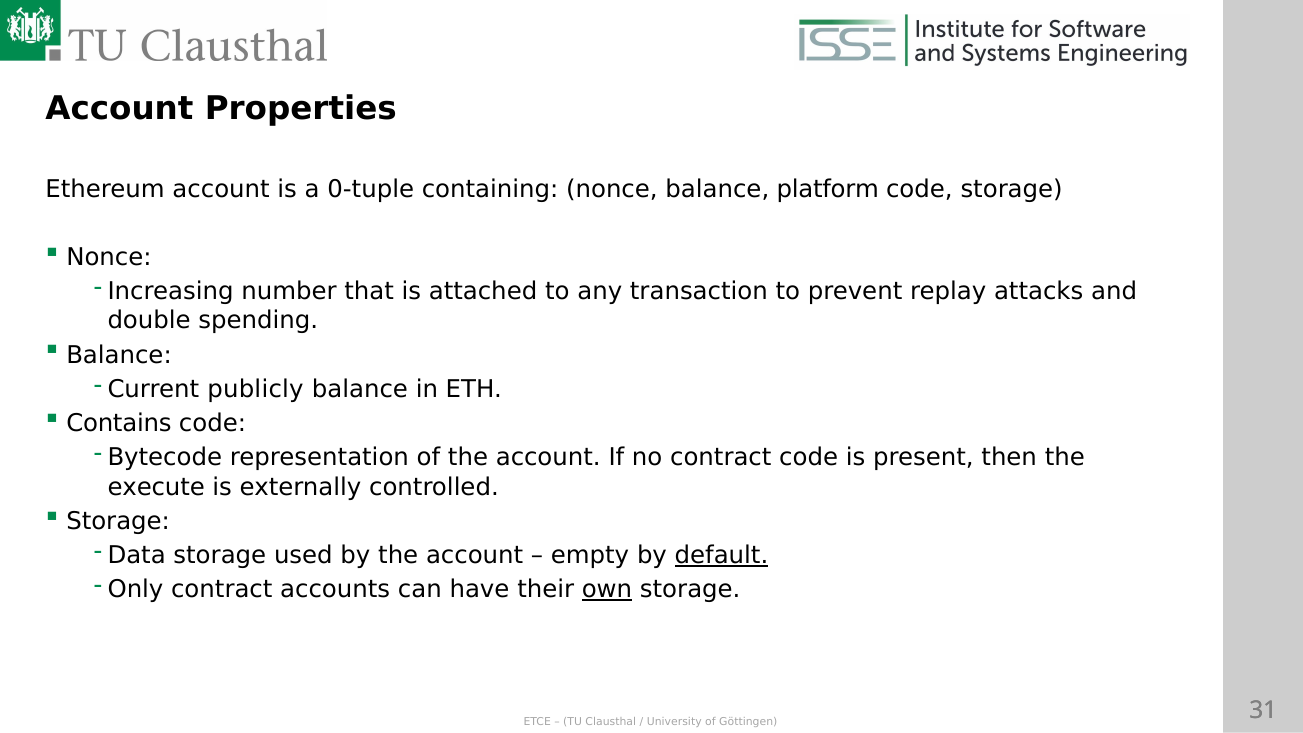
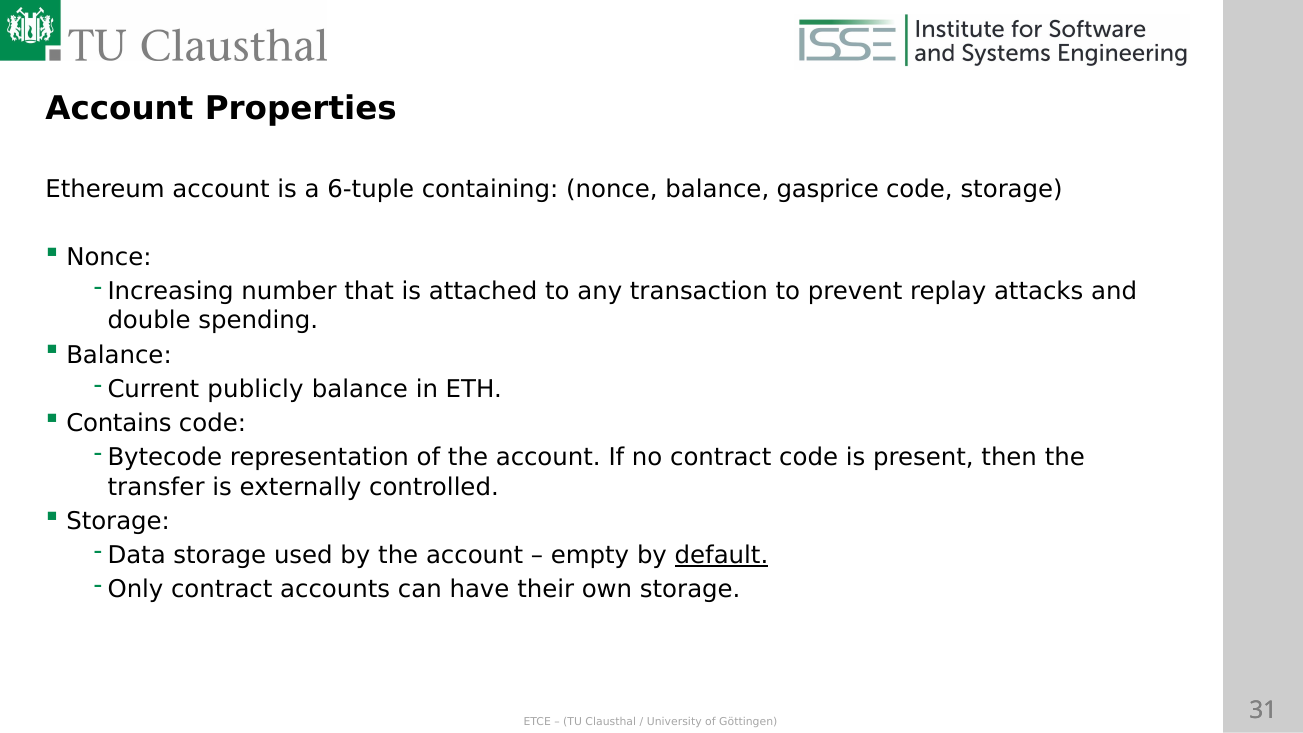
0-tuple: 0-tuple -> 6-tuple (371, 189)
platform: platform -> gasprice (828, 189)
execute: execute -> transfer (156, 487)
own underline: present -> none (607, 590)
